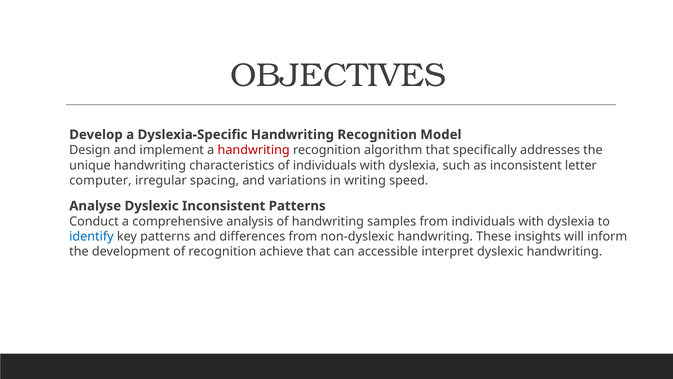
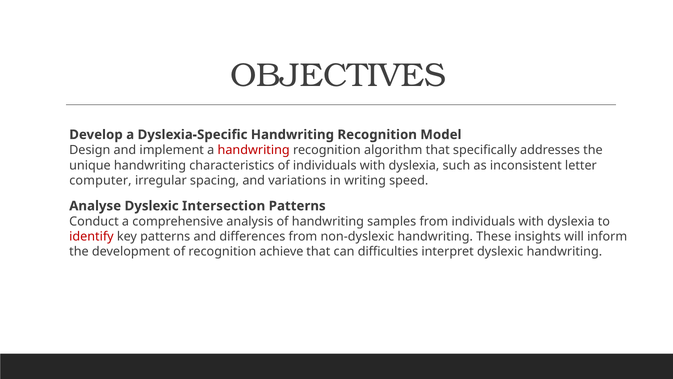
Dyslexic Inconsistent: Inconsistent -> Intersection (224, 206)
identify colour: blue -> red (91, 236)
accessible: accessible -> difficulties (388, 251)
